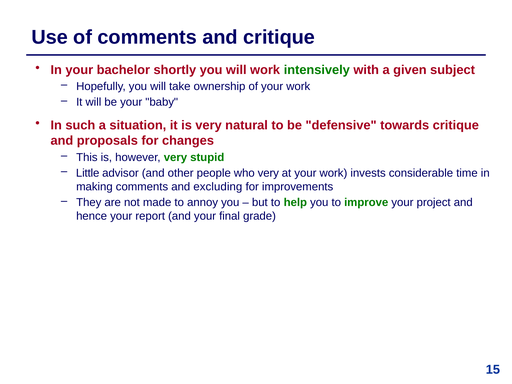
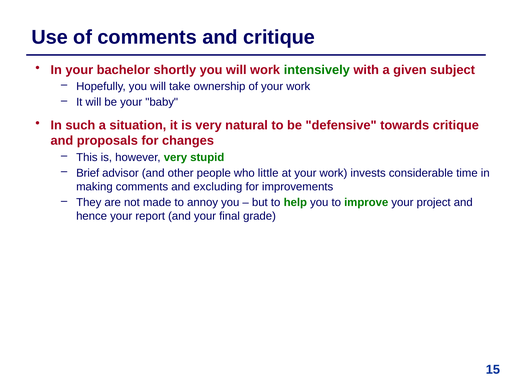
Little: Little -> Brief (88, 173)
who very: very -> little (268, 173)
